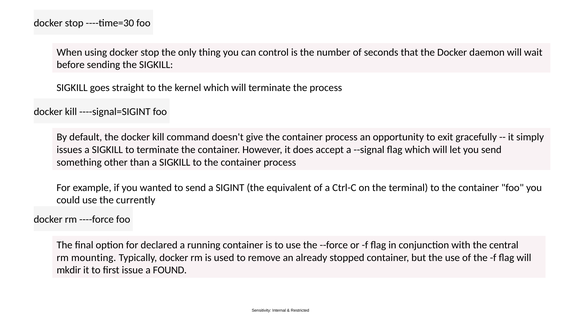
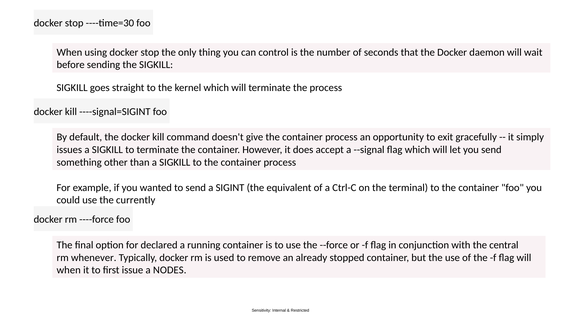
mounting: mounting -> whenever (94, 258)
mkdir: mkdir -> when (69, 271)
FOUND: FOUND -> NODES (170, 271)
